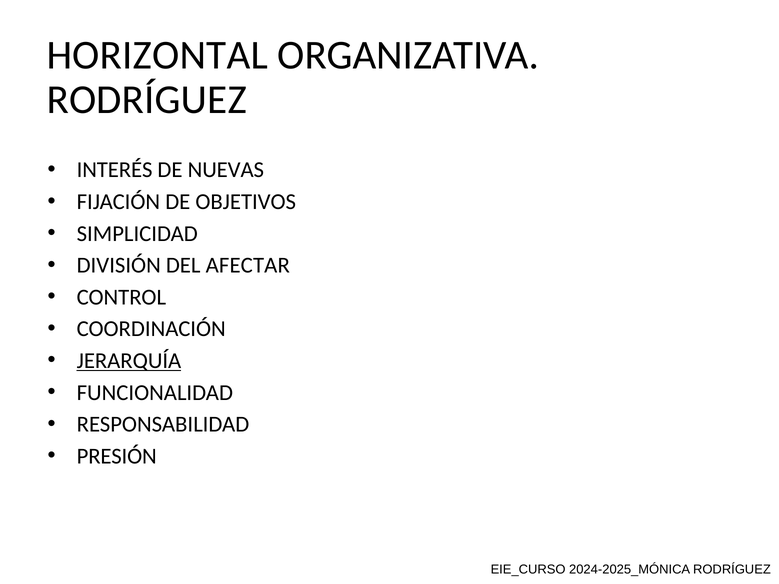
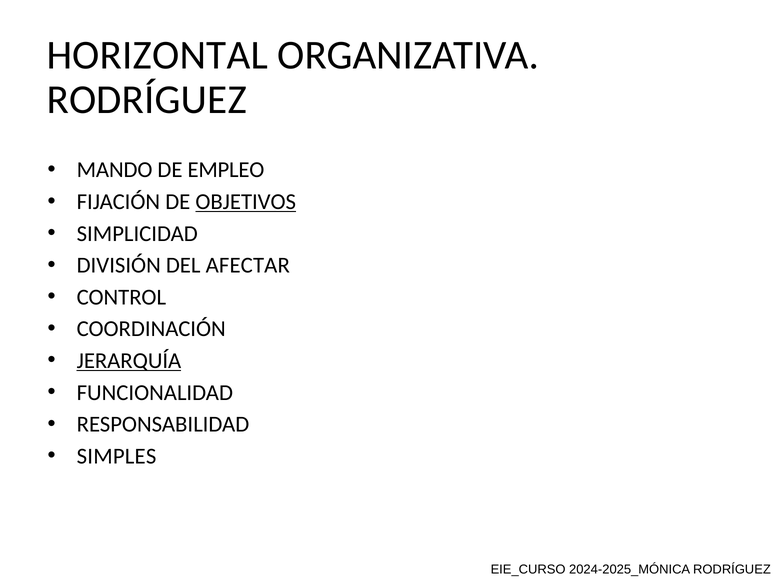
INTERÉS: INTERÉS -> MANDO (115, 170)
NUEVAS: NUEVAS -> EMPLEO (226, 170)
OBJETIVOS underline: none -> present (246, 202)
PRESIÓN: PRESIÓN -> SIMPLES (117, 456)
